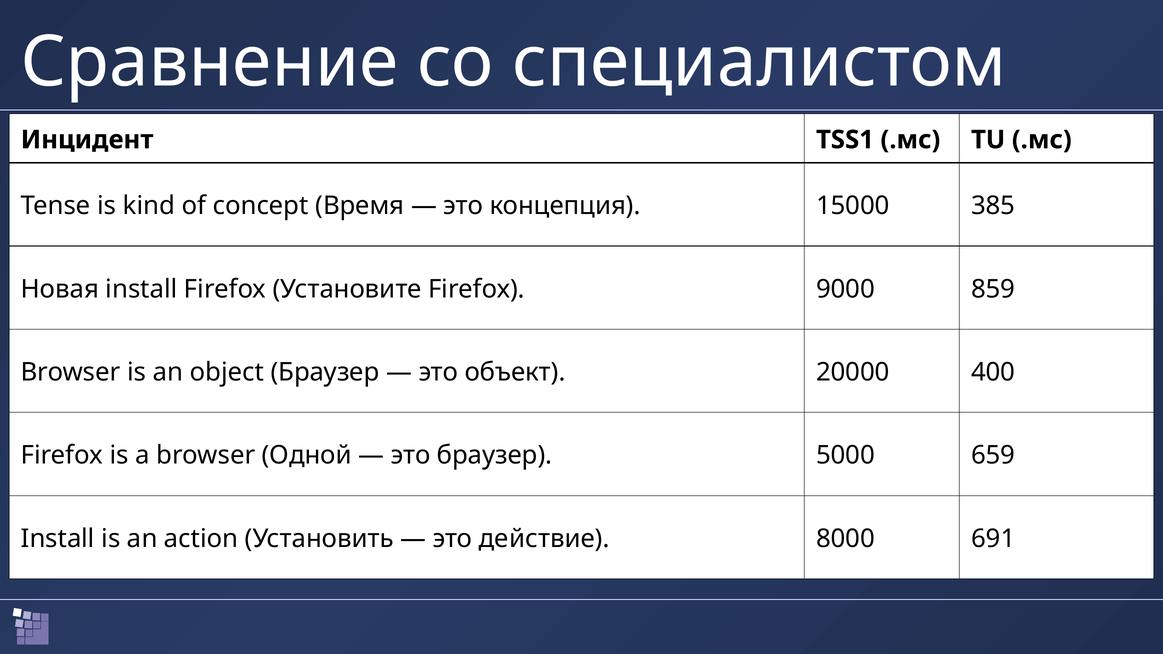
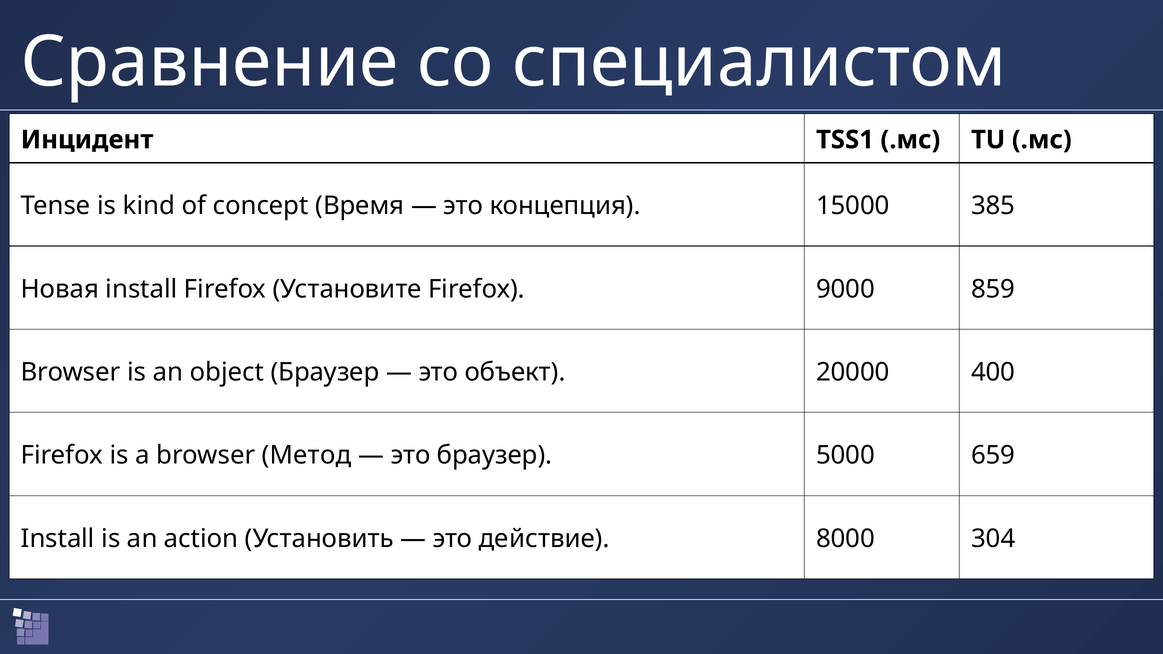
Одной: Одной -> Метод (307, 456)
691: 691 -> 304 (993, 539)
